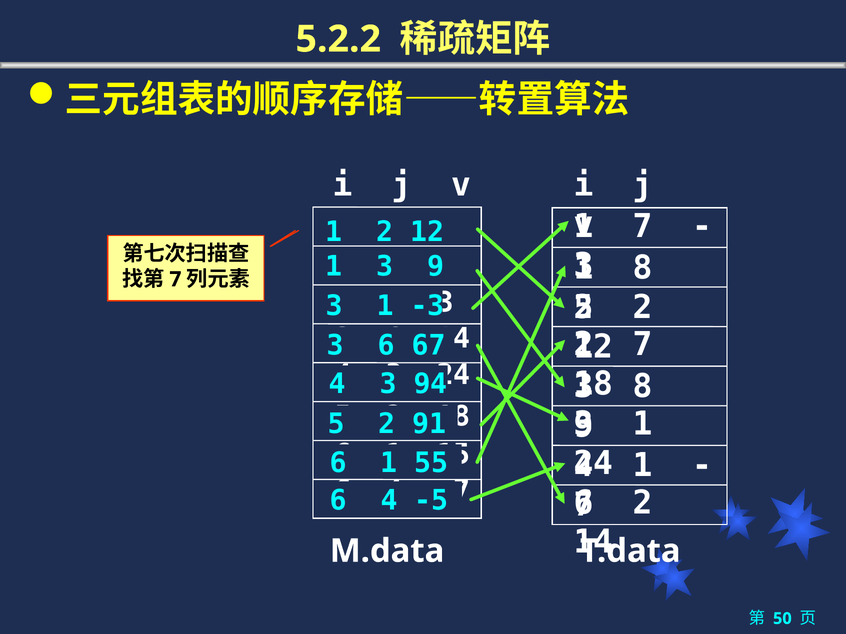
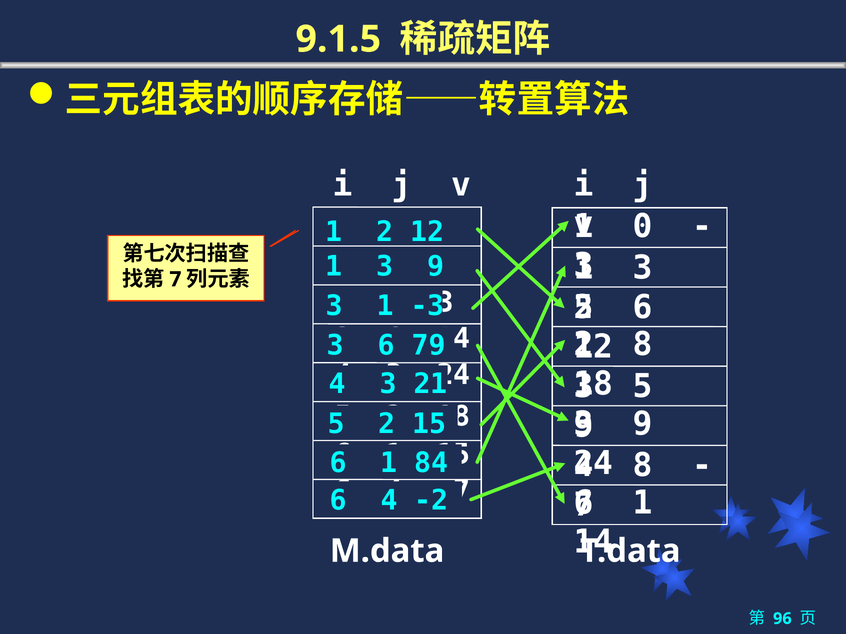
5.2.2: 5.2.2 -> 9.1.5 (338, 39)
7: 7 -> 0 (643, 226)
8: 8 -> 3 (643, 268)
2: 2 -> 6 (643, 307)
7: 7 -> 8 (643, 345)
67: 67 -> 79 (429, 346)
94: 94 -> 21 (431, 384)
8: 8 -> 5 (643, 387)
1: 1 -> 9 (643, 424)
91: 91 -> 15 (429, 424)
55: 55 -> 84 (431, 463)
1: 1 -> 8 (643, 466)
-5: -5 -> -2 (431, 501)
2: 2 -> 1 (643, 503)
50: 50 -> 96 (782, 619)
